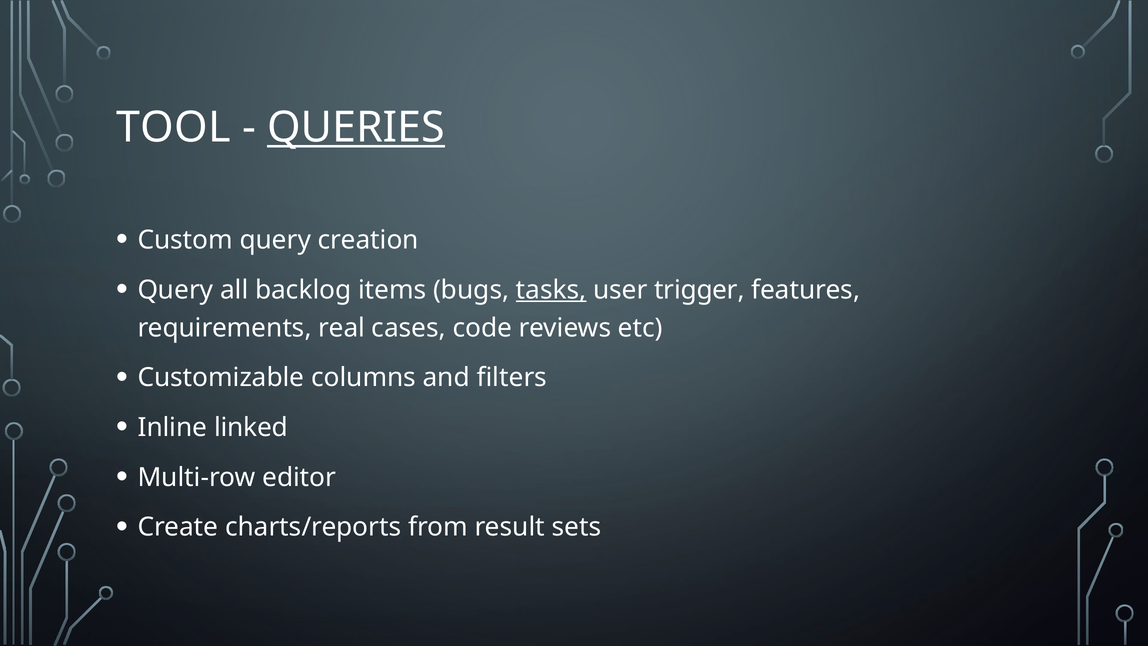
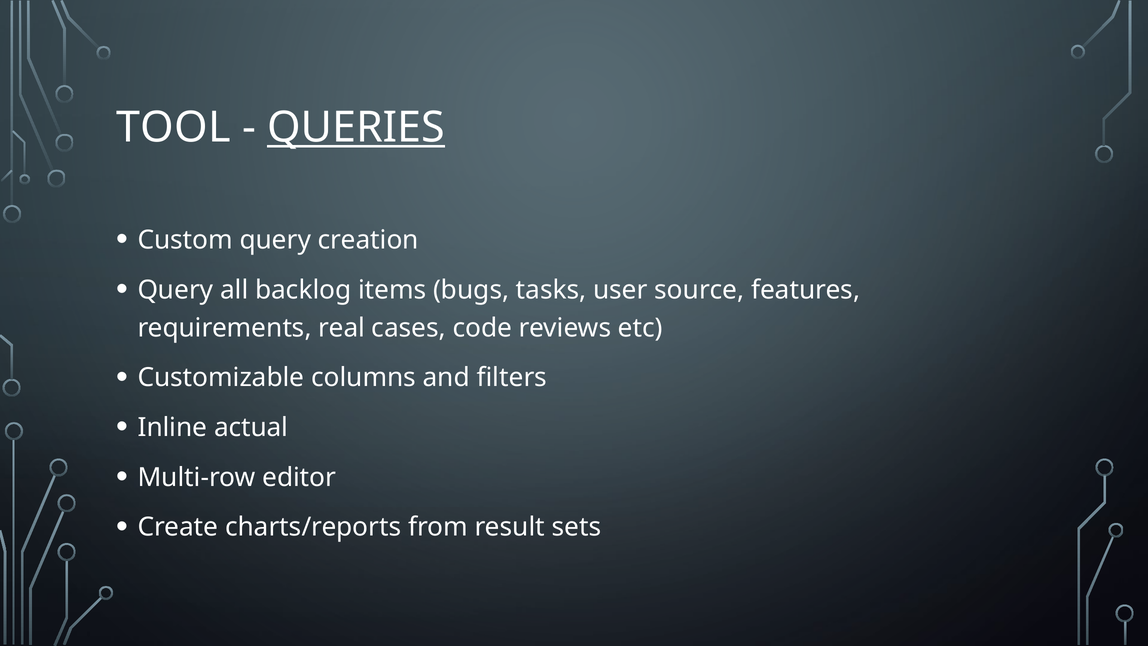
tasks underline: present -> none (551, 290)
trigger: trigger -> source (699, 290)
linked: linked -> actual (251, 427)
